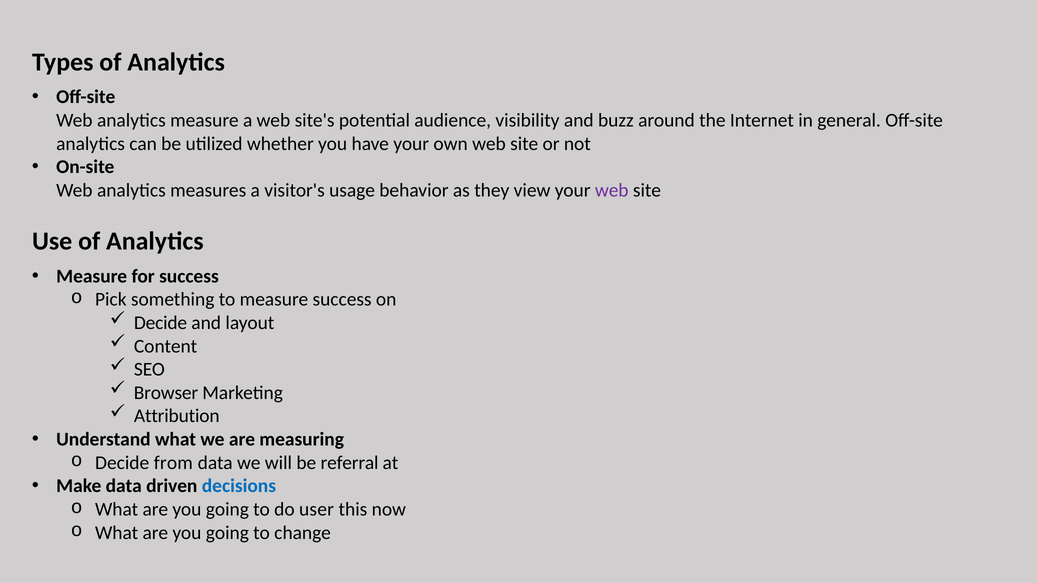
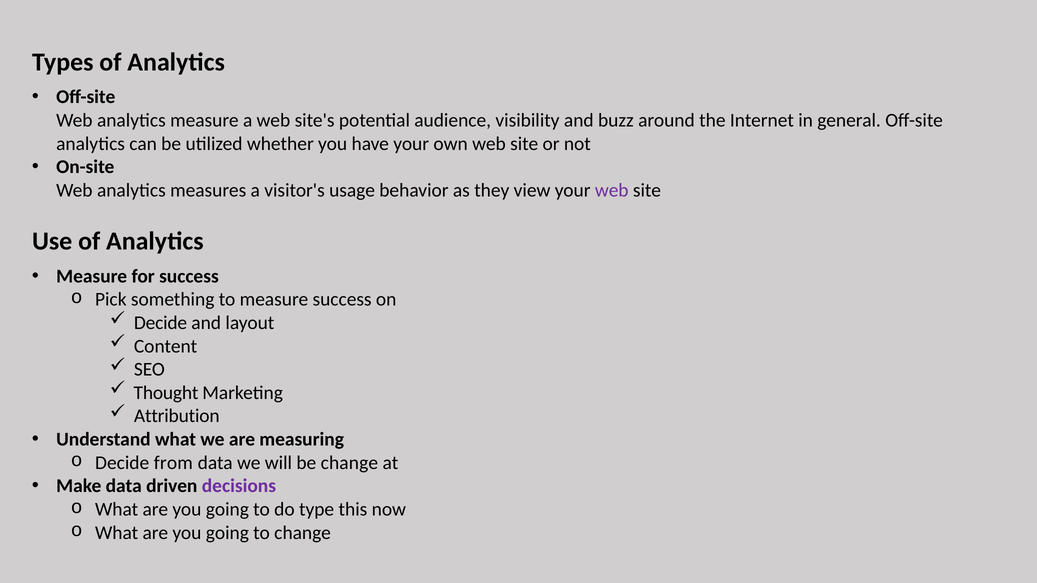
Browser: Browser -> Thought (166, 393)
be referral: referral -> change (349, 463)
decisions colour: blue -> purple (239, 486)
user: user -> type (317, 510)
